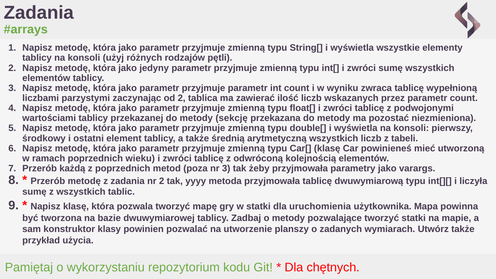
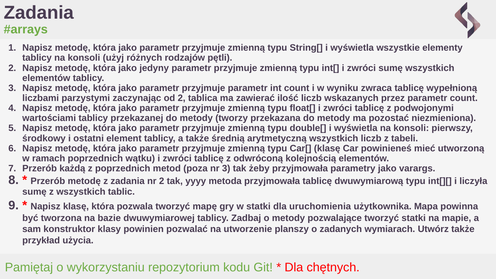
sekcję: sekcję -> tworzy (232, 118)
wieku: wieku -> wątku (140, 158)
